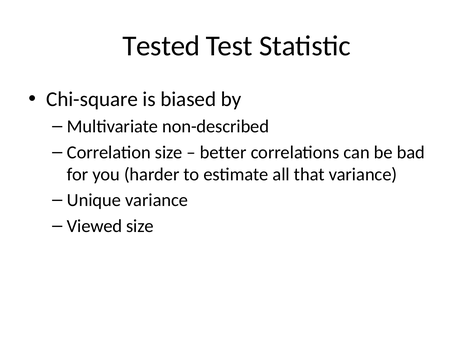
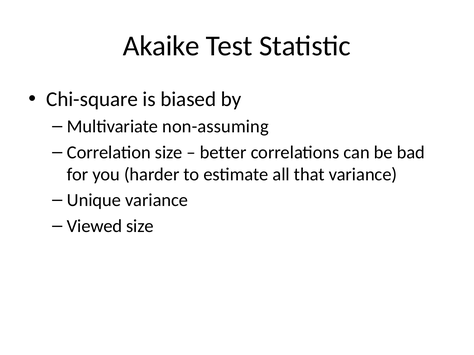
Tested: Tested -> Akaike (161, 46)
non-described: non-described -> non-assuming (216, 127)
